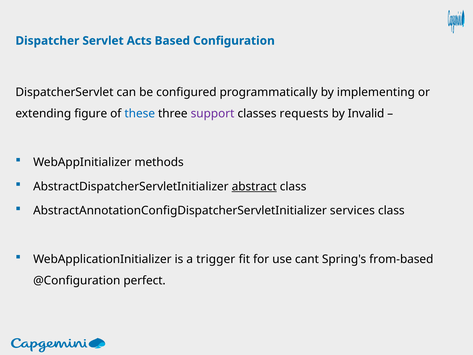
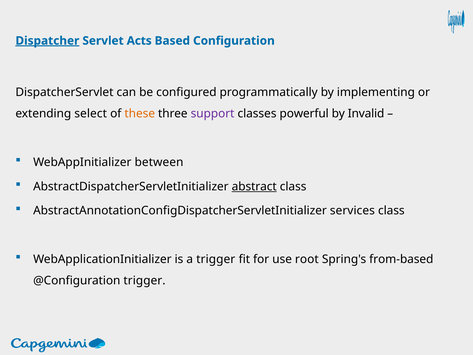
Dispatcher underline: none -> present (47, 41)
figure: figure -> select (91, 114)
these colour: blue -> orange (140, 114)
requests: requests -> powerful (304, 114)
methods: methods -> between (159, 162)
cant: cant -> root (307, 259)
@Configuration perfect: perfect -> trigger (144, 280)
